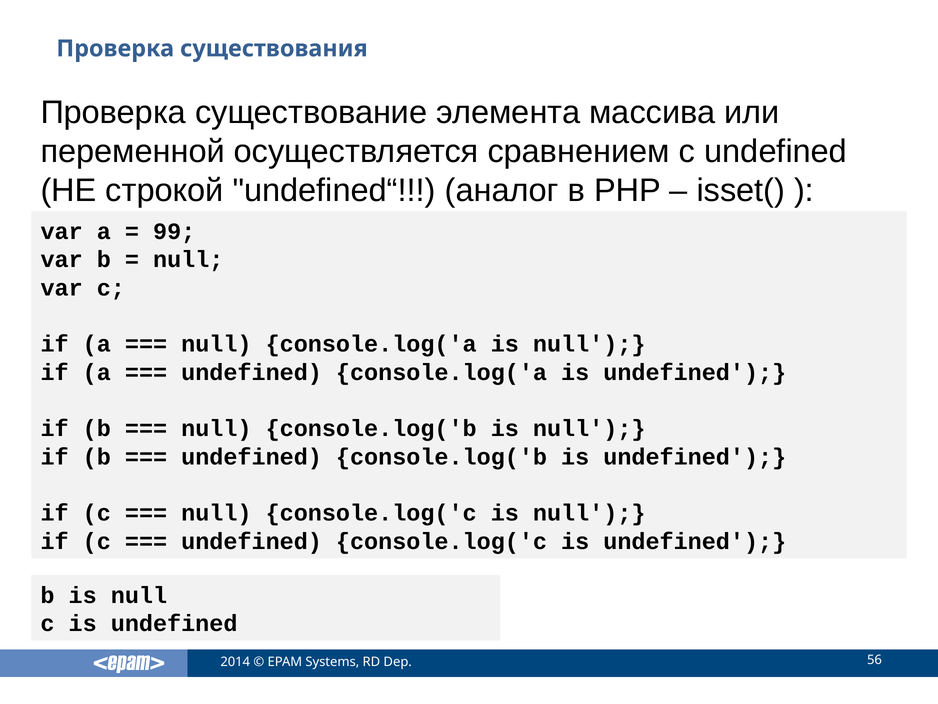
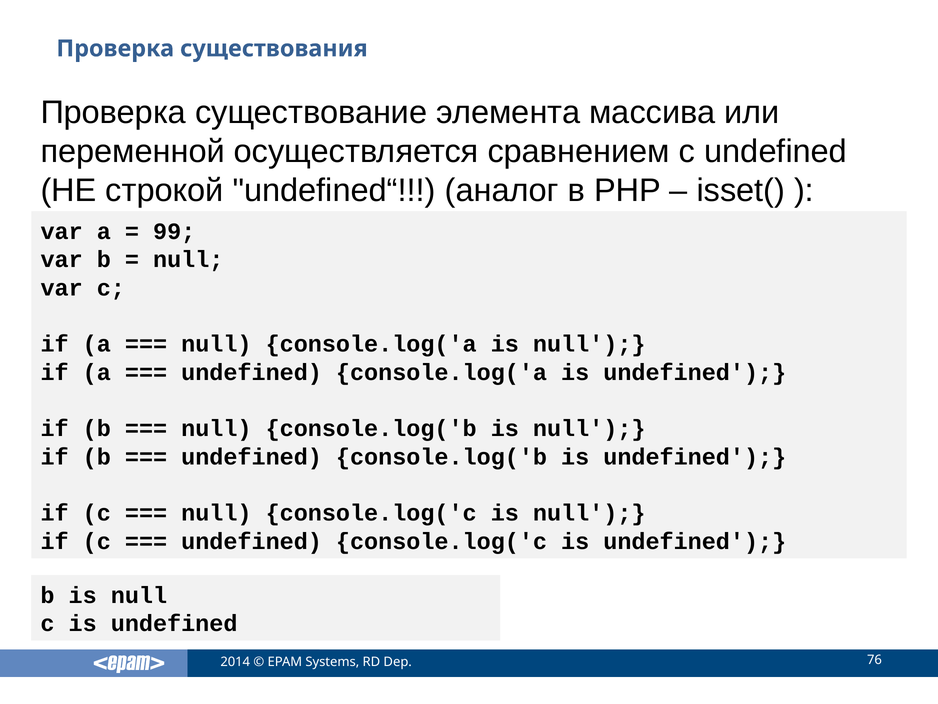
56: 56 -> 76 (874, 660)
